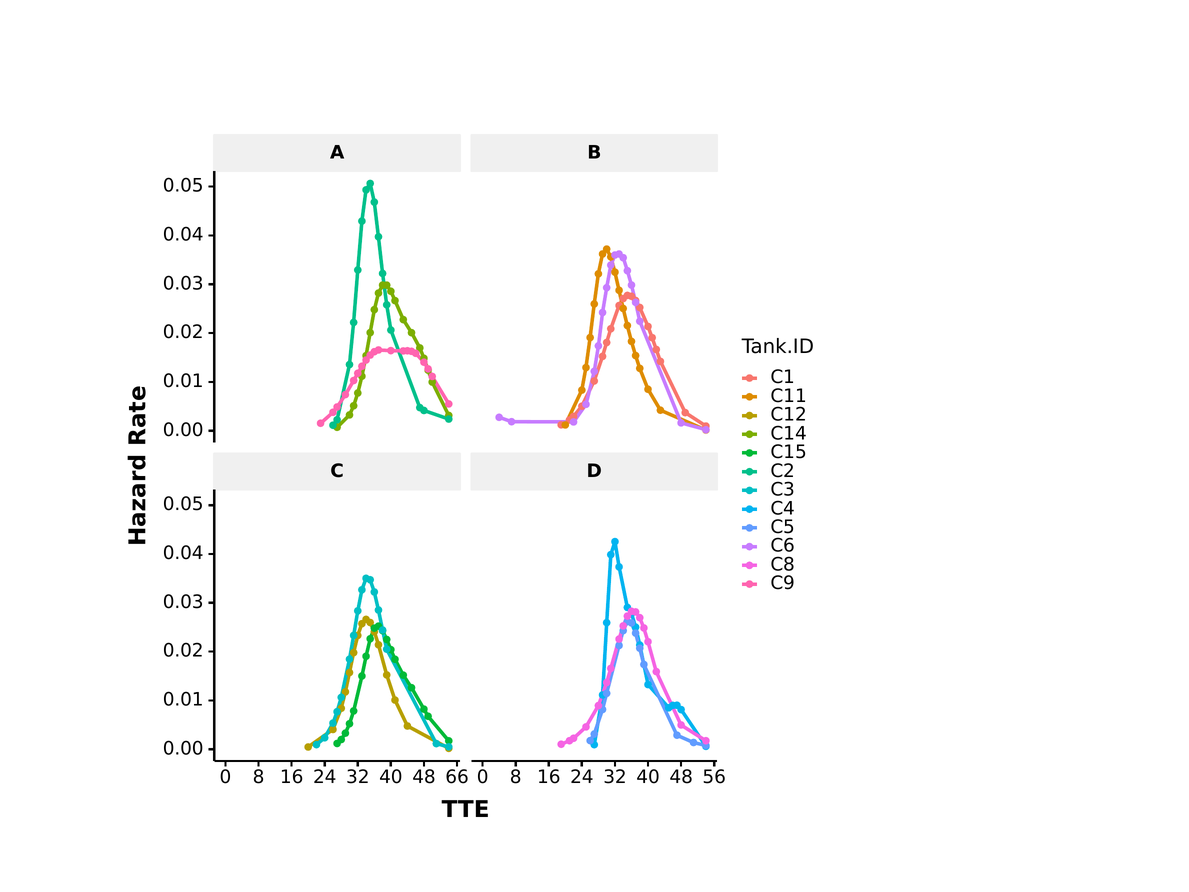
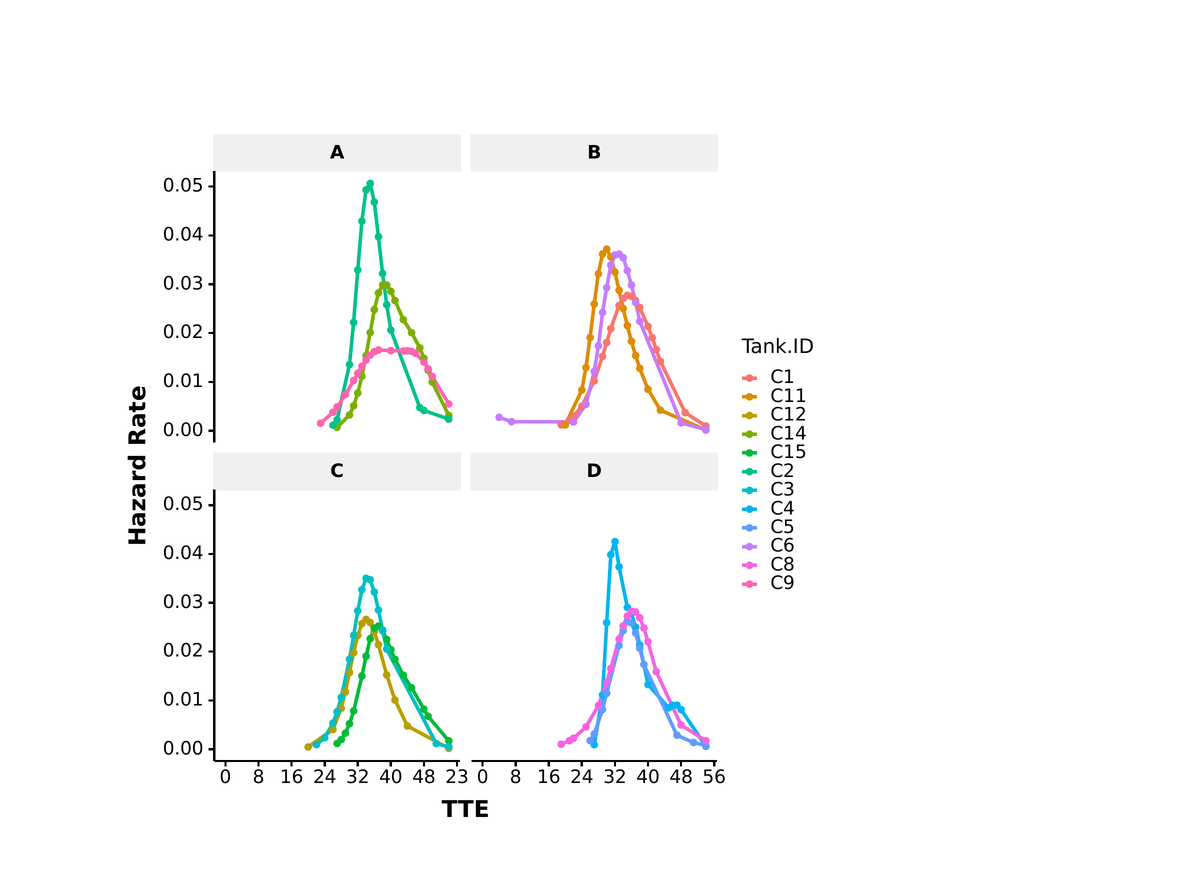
66: 66 -> 23 (457, 777)
